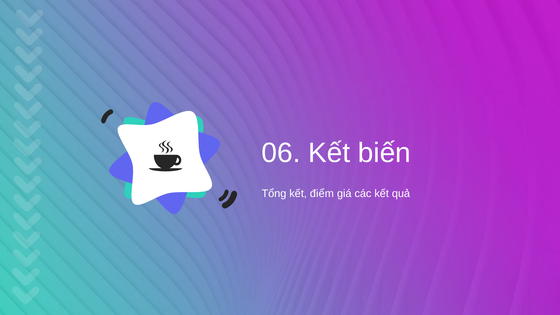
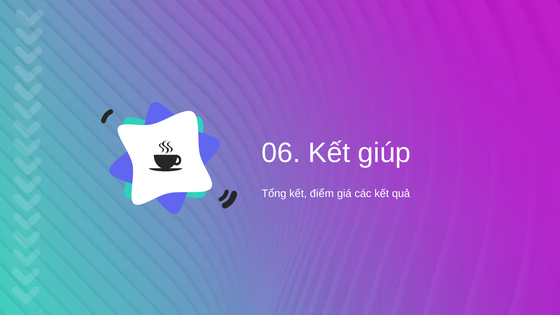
biến: biến -> giúp (384, 153)
